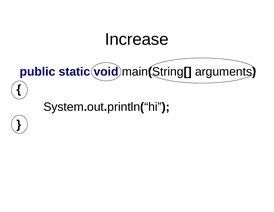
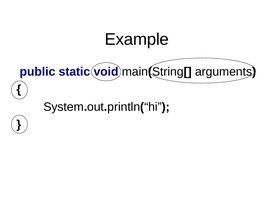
Increase: Increase -> Example (137, 39)
